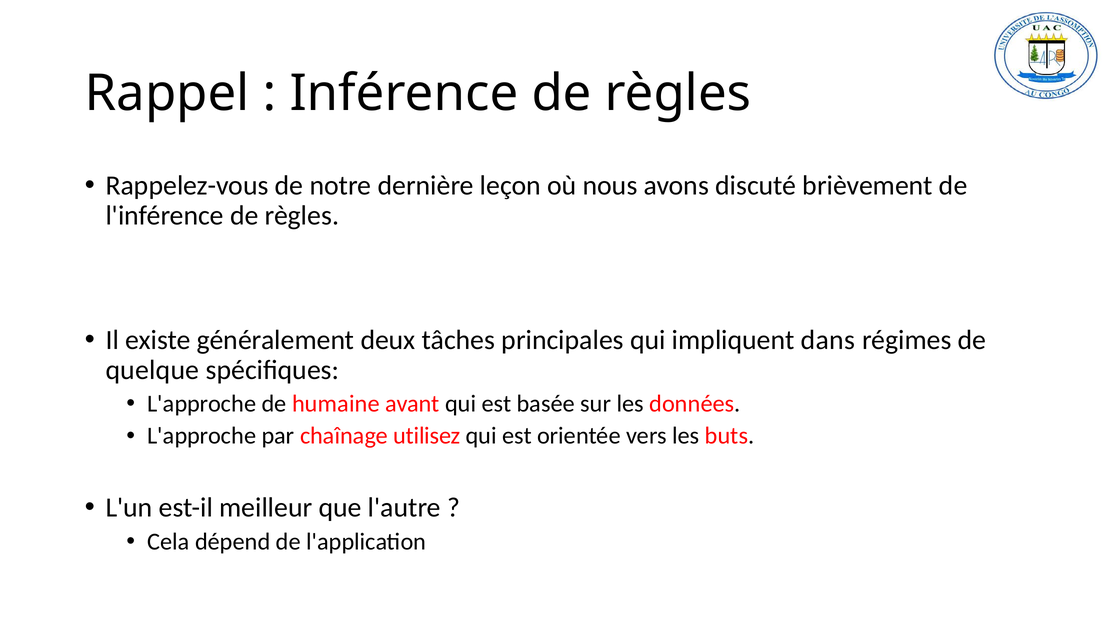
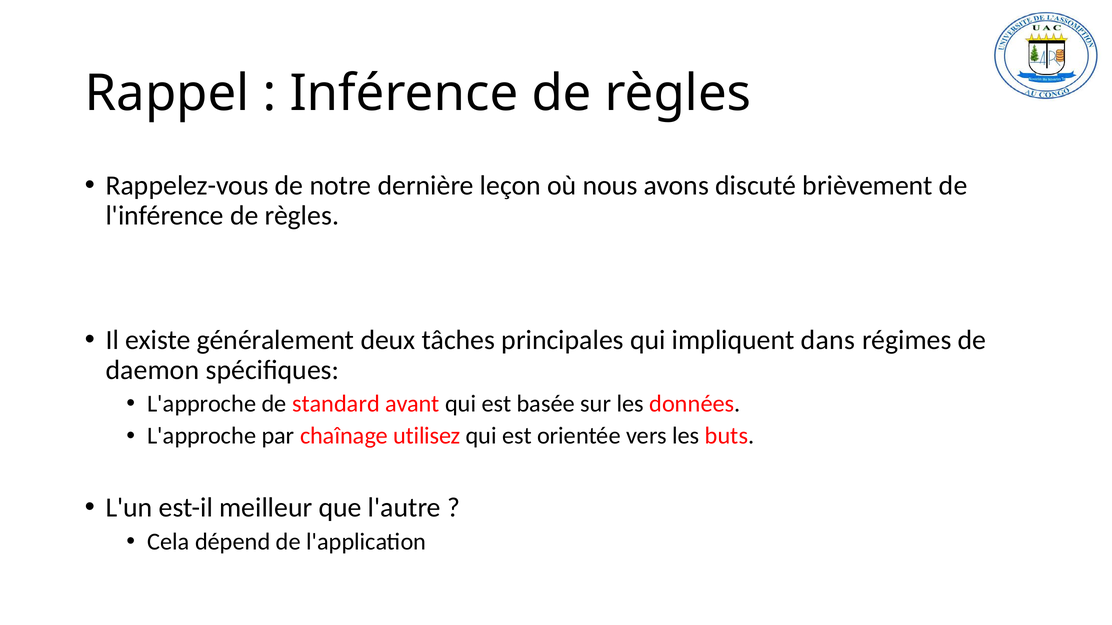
quelque: quelque -> daemon (152, 370)
humaine: humaine -> standard (336, 404)
